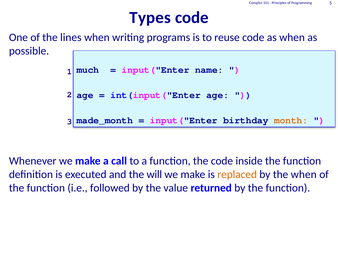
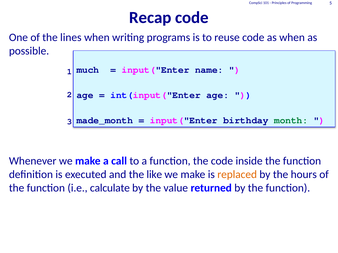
Types: Types -> Recap (150, 18)
month colour: orange -> green (291, 121)
will: will -> like (154, 175)
the when: when -> hours (304, 175)
followed: followed -> calculate (110, 188)
